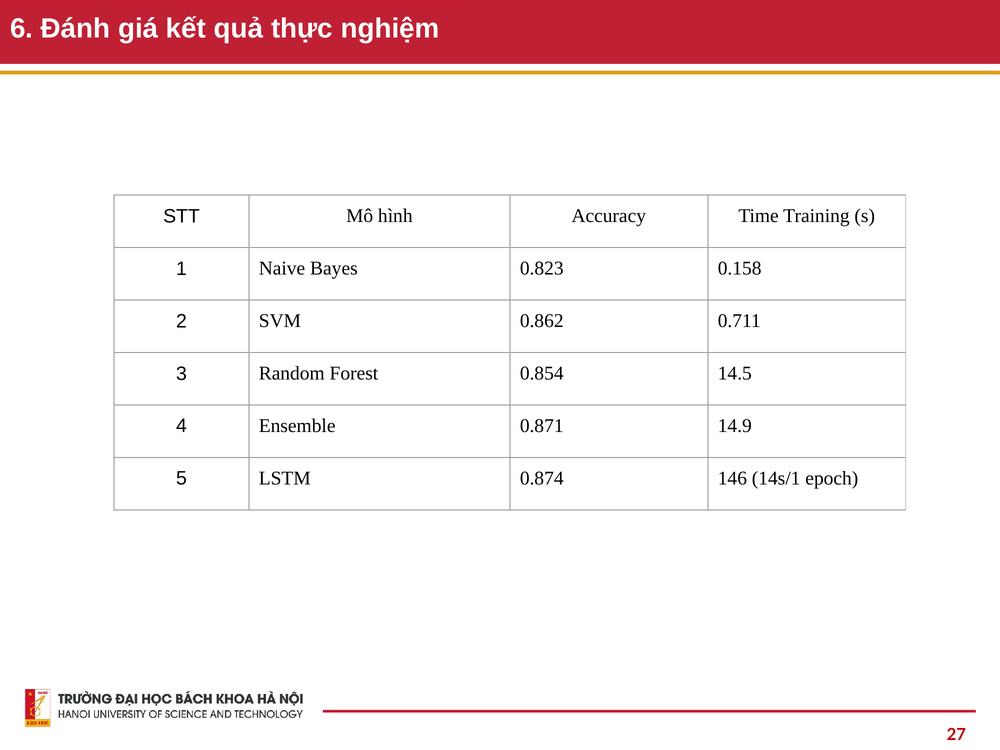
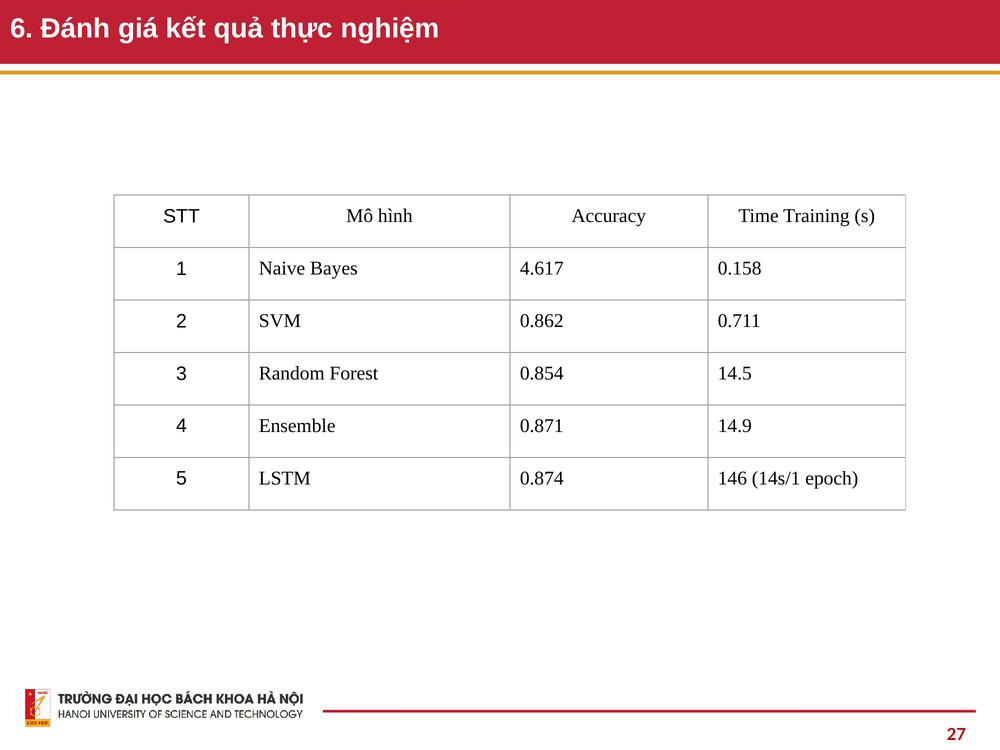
0.823: 0.823 -> 4.617 (542, 268)
